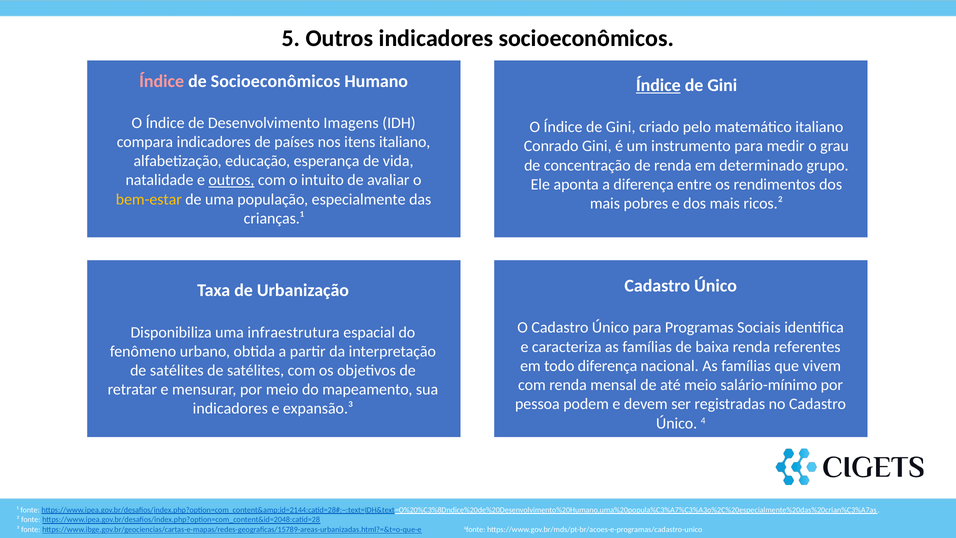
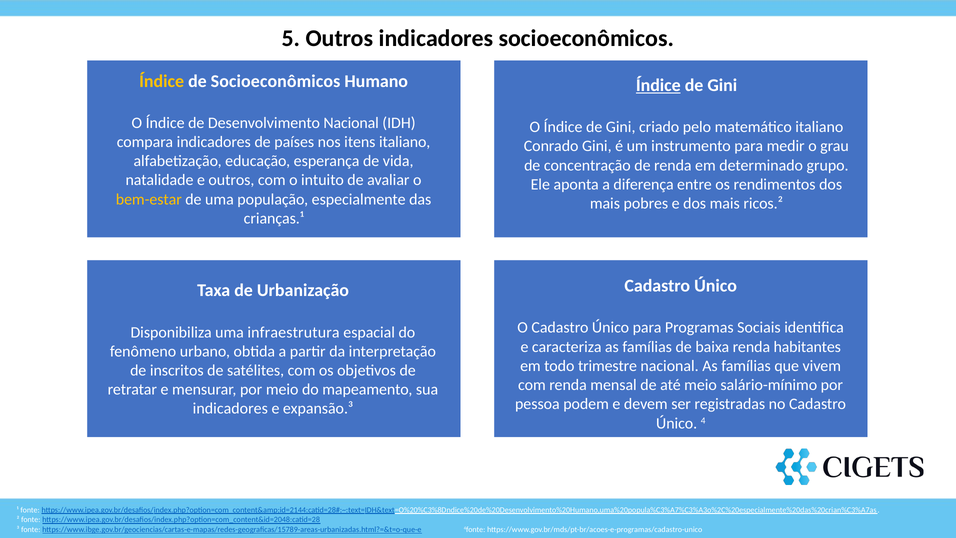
Índice colour: pink -> yellow (162, 81)
Desenvolvimento Imagens: Imagens -> Nacional (351, 123)
outros underline: present -> none (231, 180)
referentes: referentes -> habitantes (807, 347)
todo diferença: diferença -> trimestre (608, 366)
satélites: satélites -> inscritos (177, 370)
